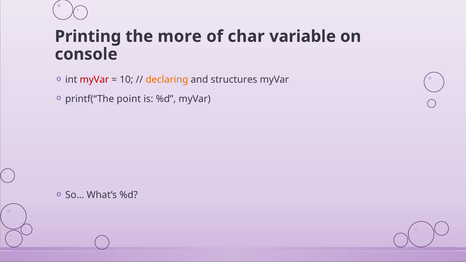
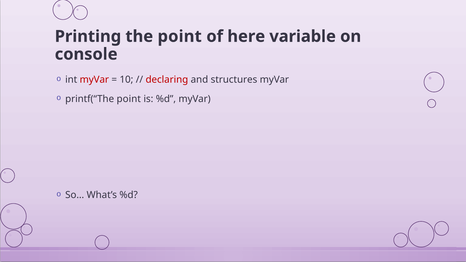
the more: more -> point (180, 36)
char: char -> here (246, 36)
declaring colour: orange -> red (167, 80)
